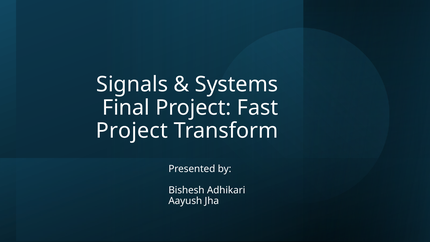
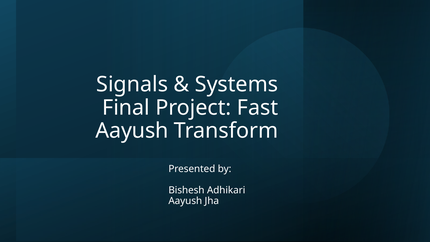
Project: Project -> Aayush (132, 131)
